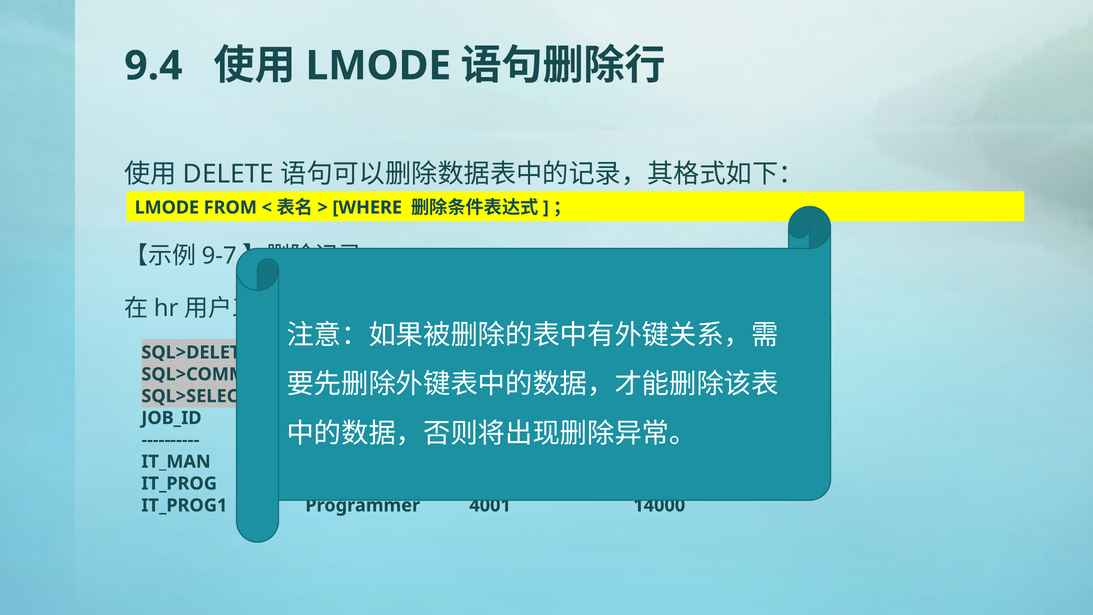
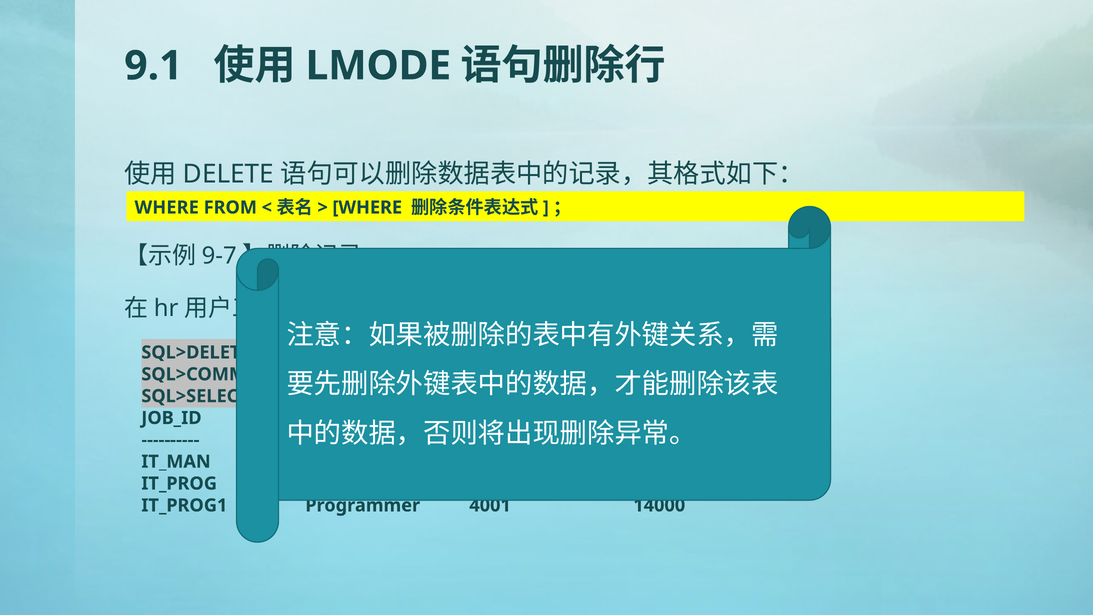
9.4: 9.4 -> 9.1 (153, 66)
LMODE: LMODE -> WHERE (167, 208)
